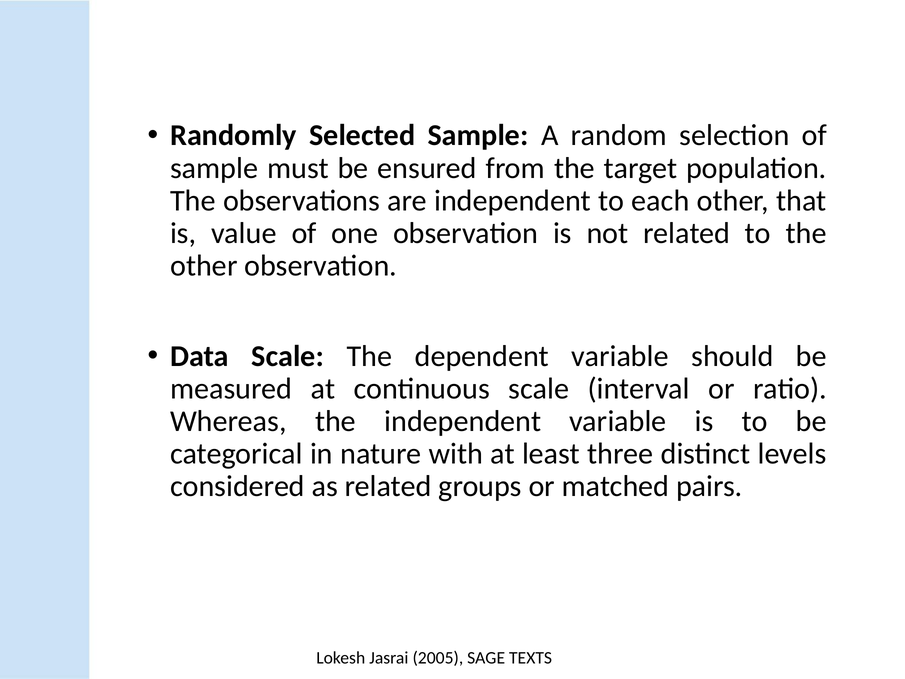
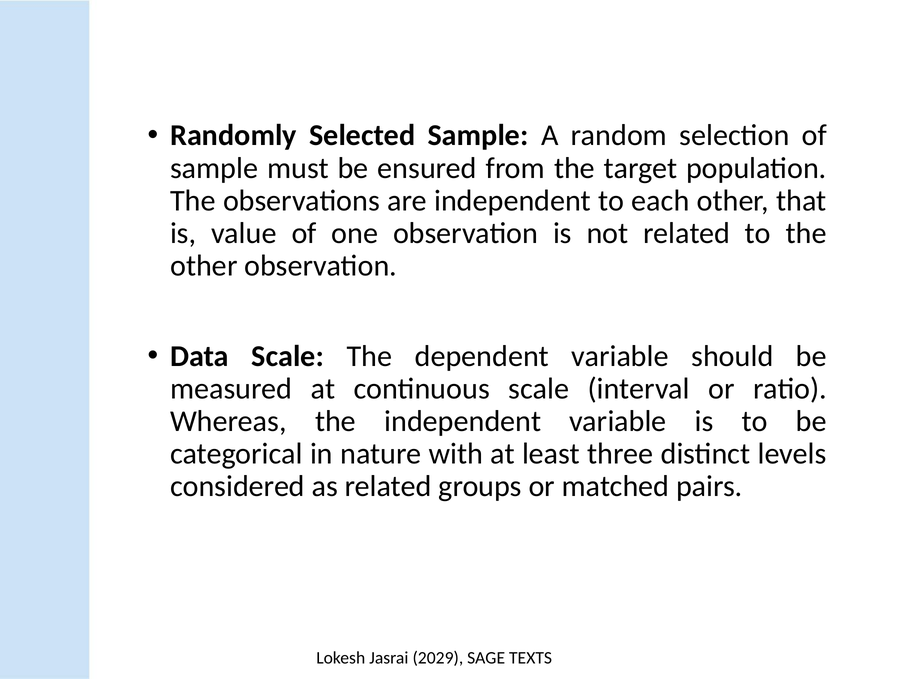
2005: 2005 -> 2029 (438, 658)
